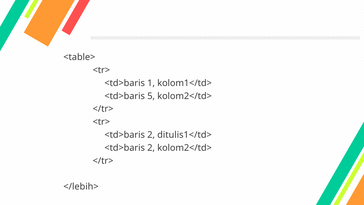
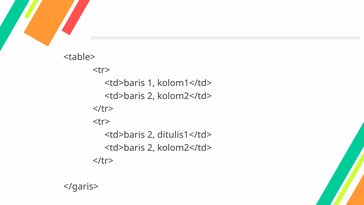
5: 5 -> 2 (151, 96)
</lebih>: </lebih> -> </garis> (81, 186)
